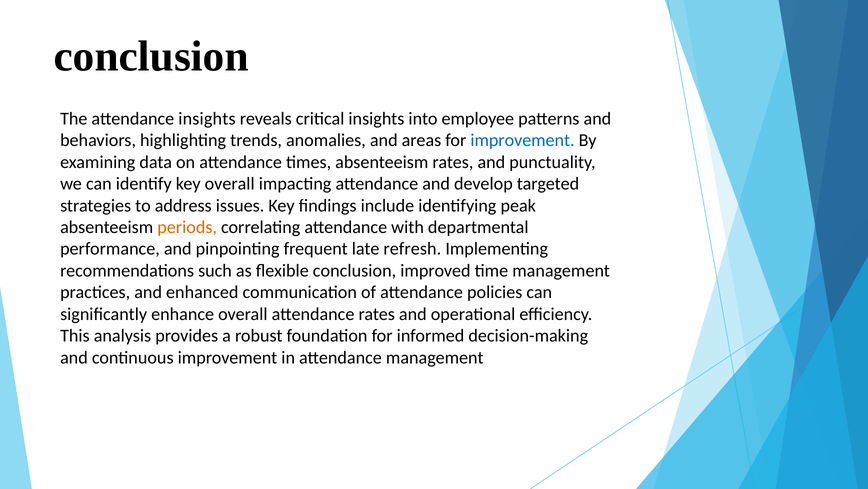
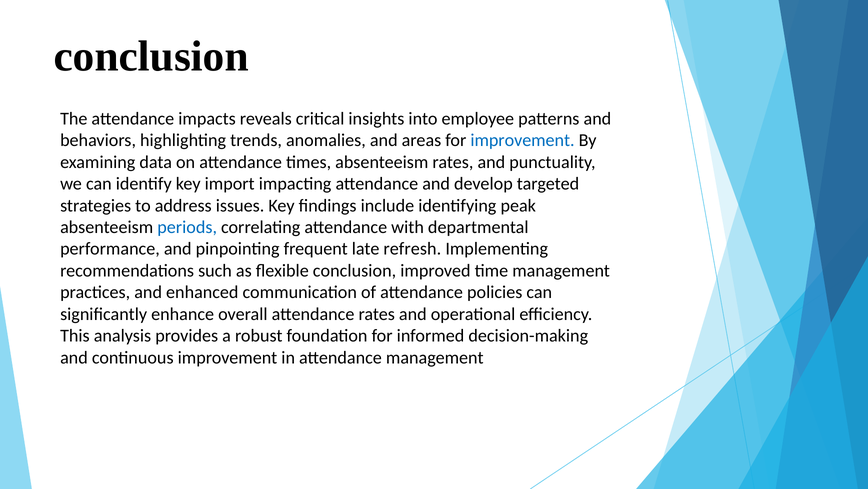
attendance insights: insights -> impacts (207, 118)
key overall: overall -> import (230, 184)
periods colour: orange -> blue (187, 227)
